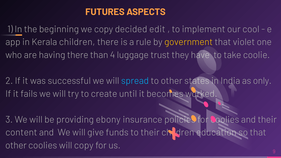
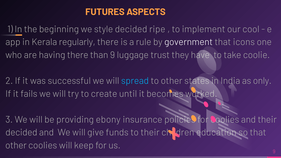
we copy: copy -> style (104, 29)
edit: edit -> ripe (157, 29)
Kerala children: children -> regularly (77, 42)
government colour: yellow -> white (189, 42)
violet: violet -> icons (244, 42)
than 4: 4 -> 9 (112, 55)
content: content -> decided (21, 133)
will copy: copy -> keep (84, 145)
